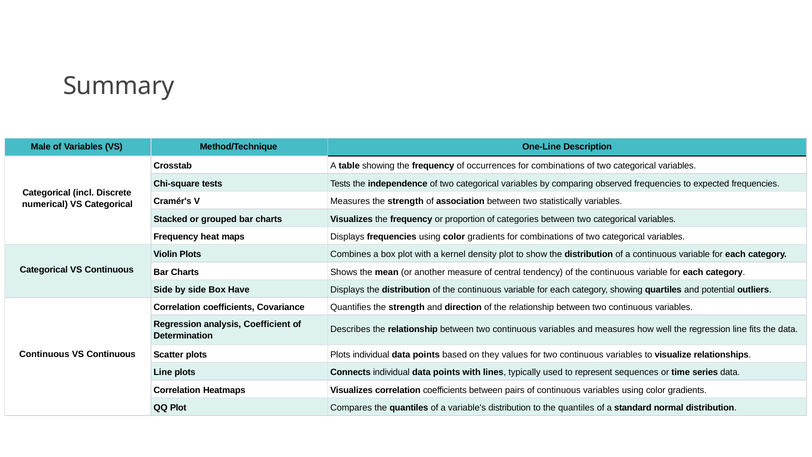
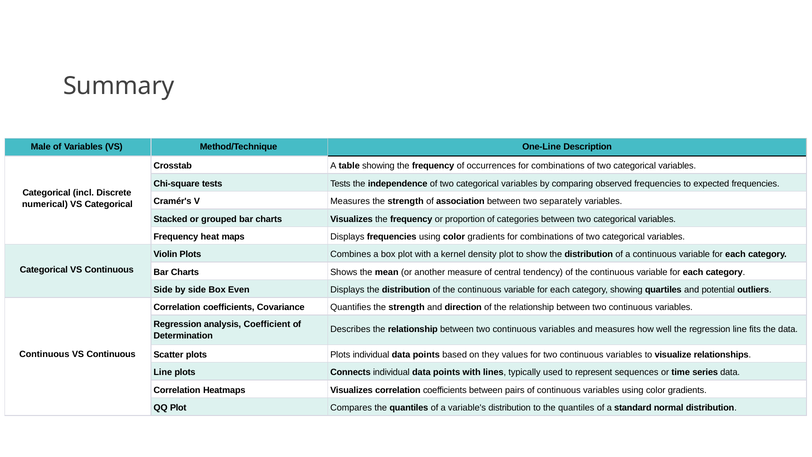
statistically: statistically -> separately (561, 201)
Have: Have -> Even (239, 290)
